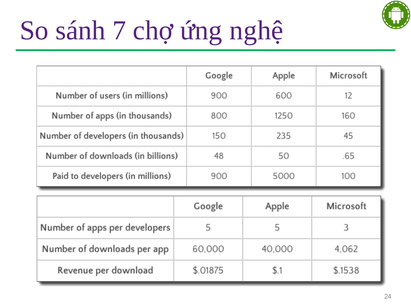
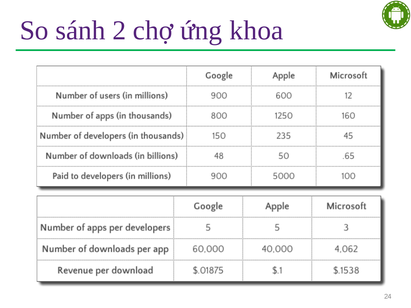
7: 7 -> 2 (119, 30)
nghệ: nghệ -> khoa (256, 30)
